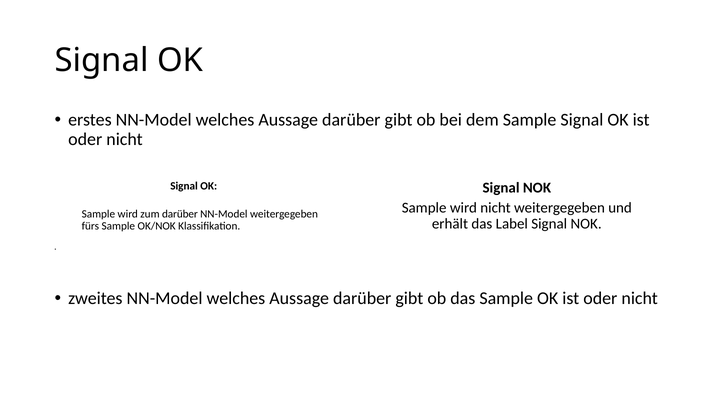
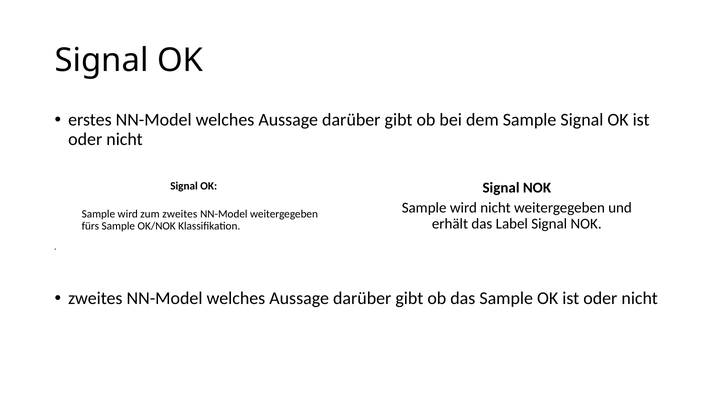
zum darüber: darüber -> zweites (180, 214)
